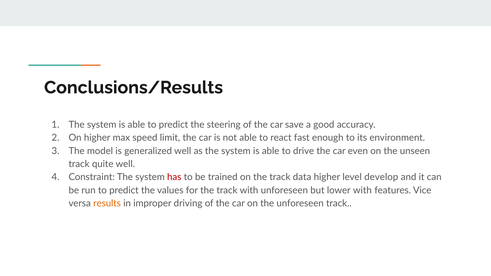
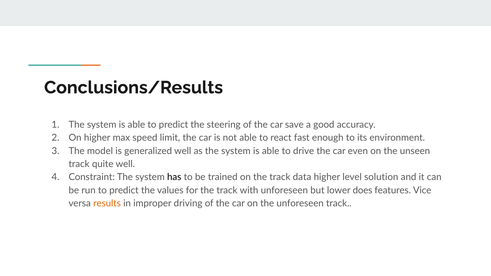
has colour: red -> black (174, 177)
develop: develop -> solution (381, 177)
lower with: with -> does (363, 190)
